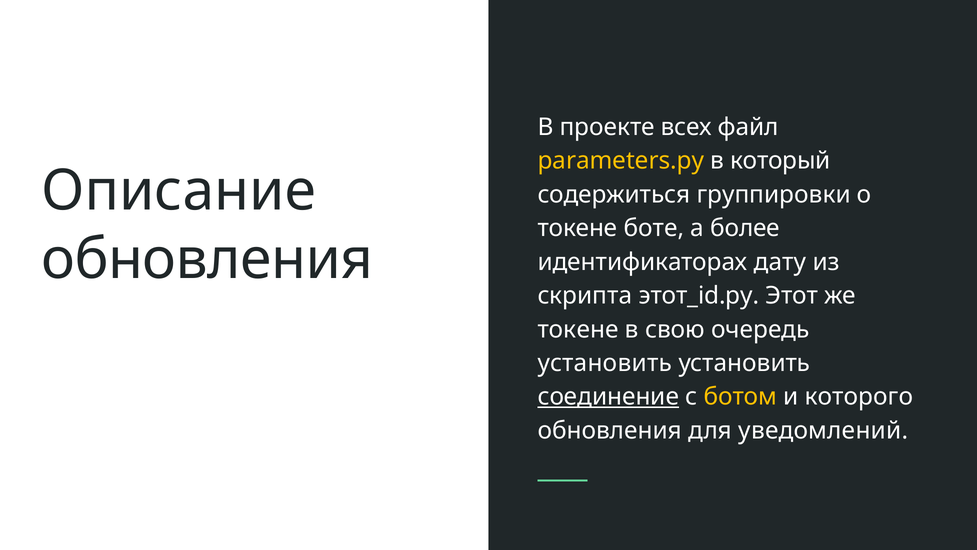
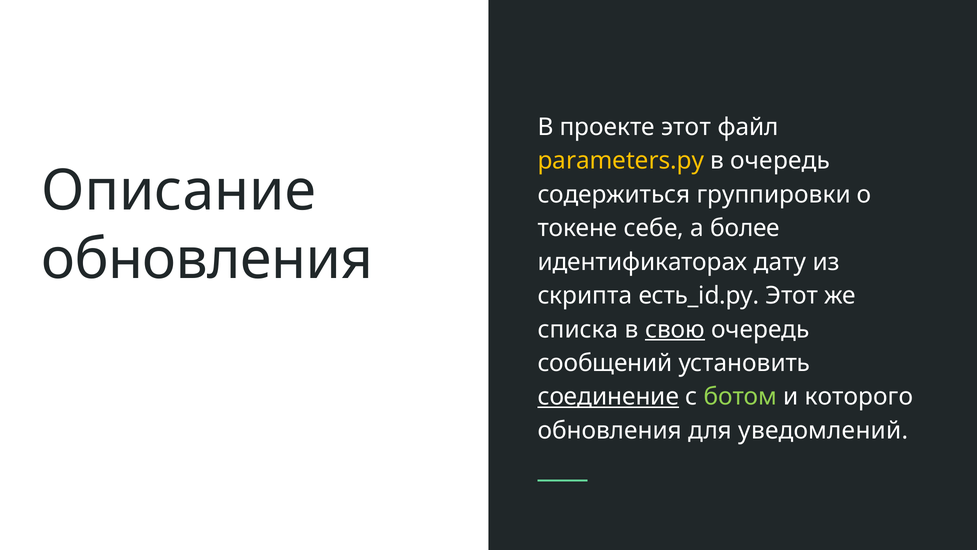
проекте всех: всех -> этот (686, 127)
в который: который -> очередь (780, 161)
боте: боте -> себе (654, 228)
этот_id.py: этот_id.py -> есть_id.py (699, 296)
токене: токене -> списка (578, 329)
свою underline: none -> present (675, 329)
установить: установить -> сообщений (605, 363)
ботом colour: yellow -> light green (740, 397)
